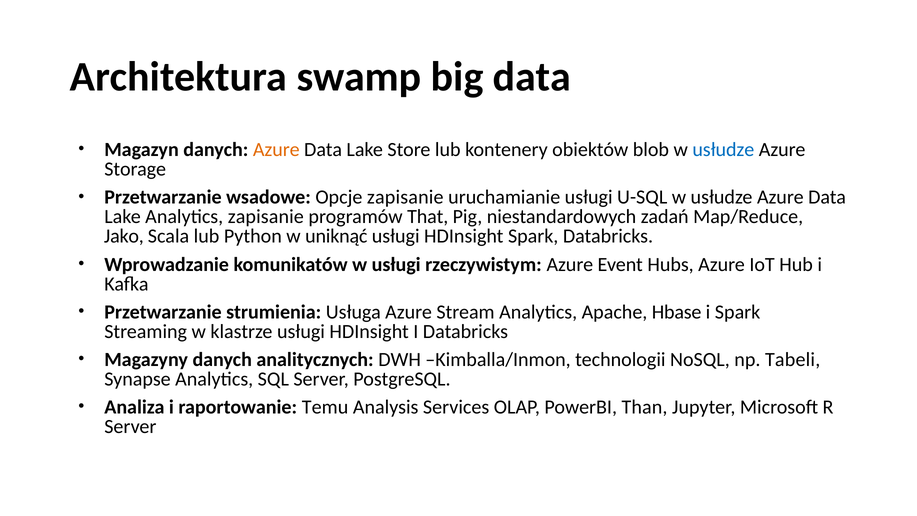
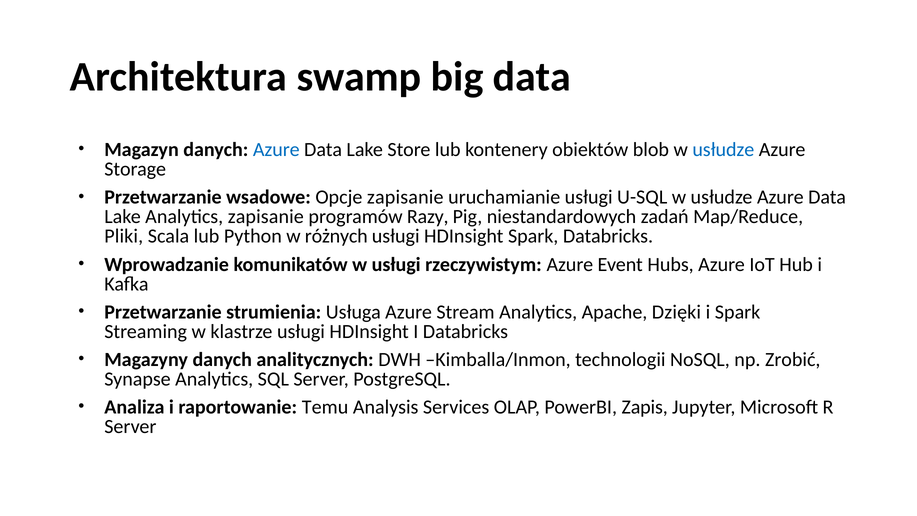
Azure colour: orange -> blue (276, 150)
That: That -> Razy (428, 217)
Jako: Jako -> Pliki (124, 236)
uniknąć: uniknąć -> różnych (336, 236)
Hbase: Hbase -> Dzięki (676, 312)
Tabeli: Tabeli -> Zrobić (793, 360)
Than: Than -> Zapis (645, 407)
